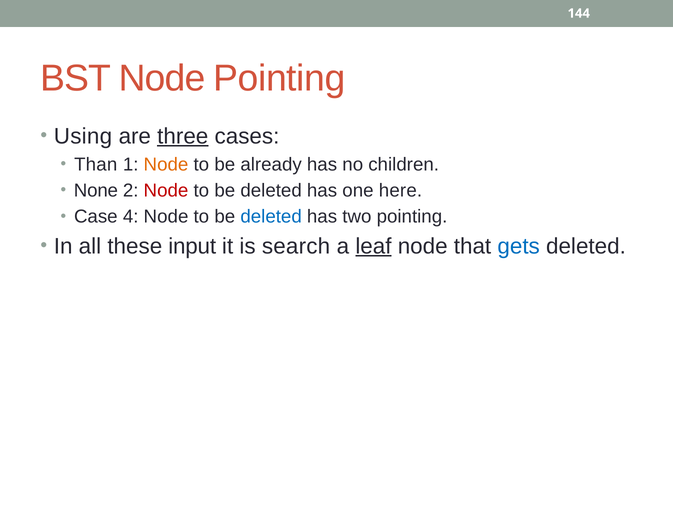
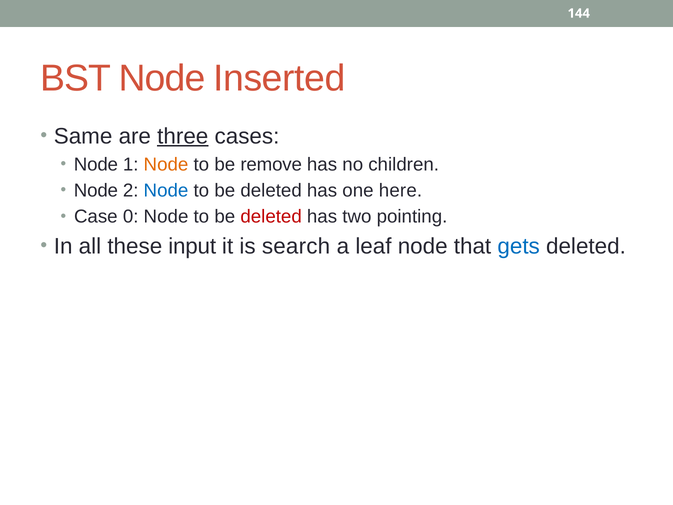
Node Pointing: Pointing -> Inserted (279, 78)
Using: Using -> Same (83, 136)
Than: Than -> Node (96, 164)
already: already -> remove (271, 164)
None: None -> Node (96, 191)
Node colour: red -> blue (166, 191)
4: 4 -> 0 (131, 217)
deleted colour: blue -> red (271, 217)
leaf underline: present -> none (373, 246)
